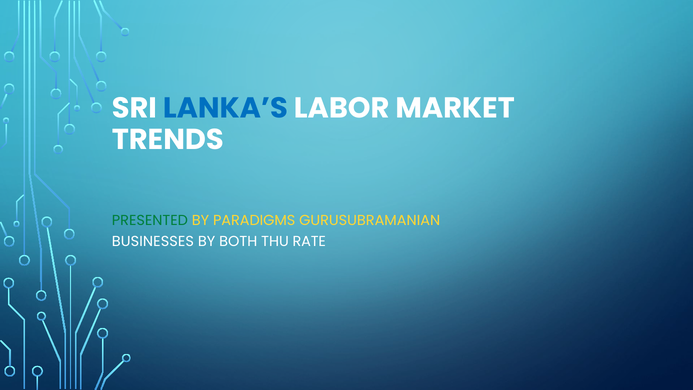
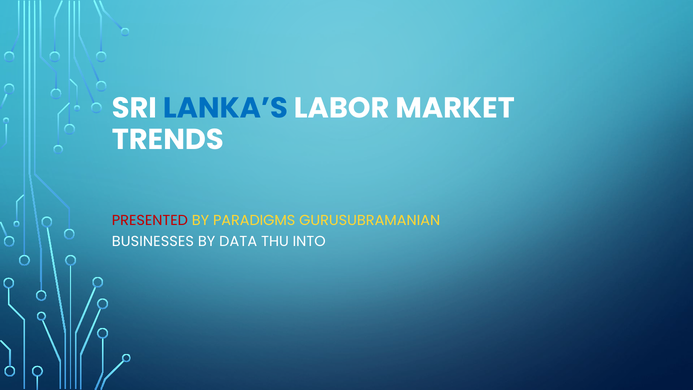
PRESENTED colour: green -> red (150, 220)
BOTH: BOTH -> DATA (238, 241)
RATE: RATE -> INTO (309, 241)
